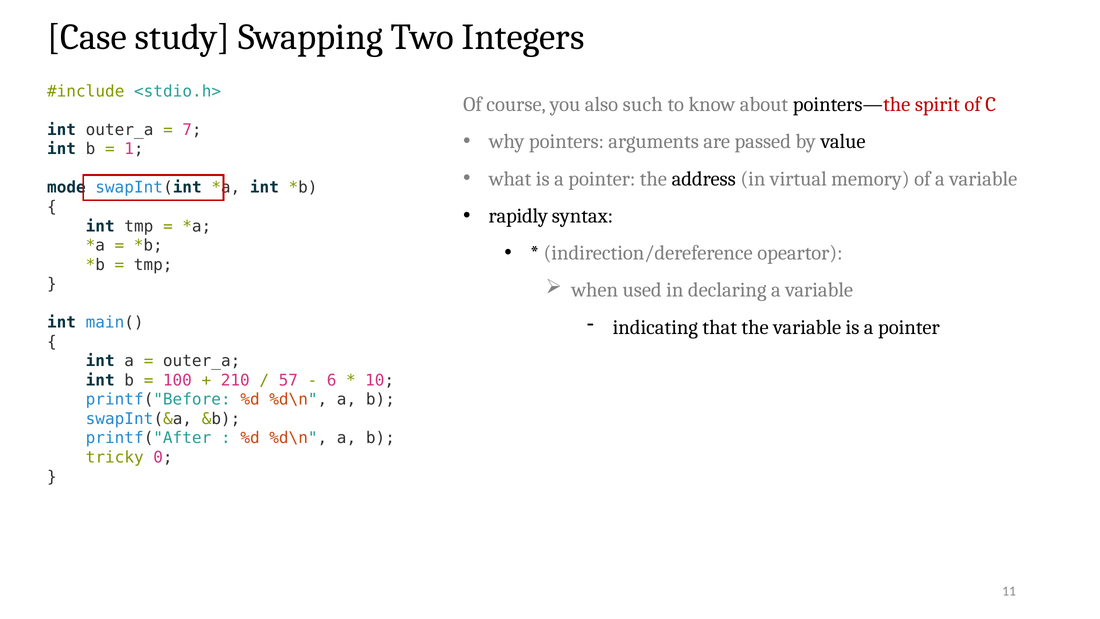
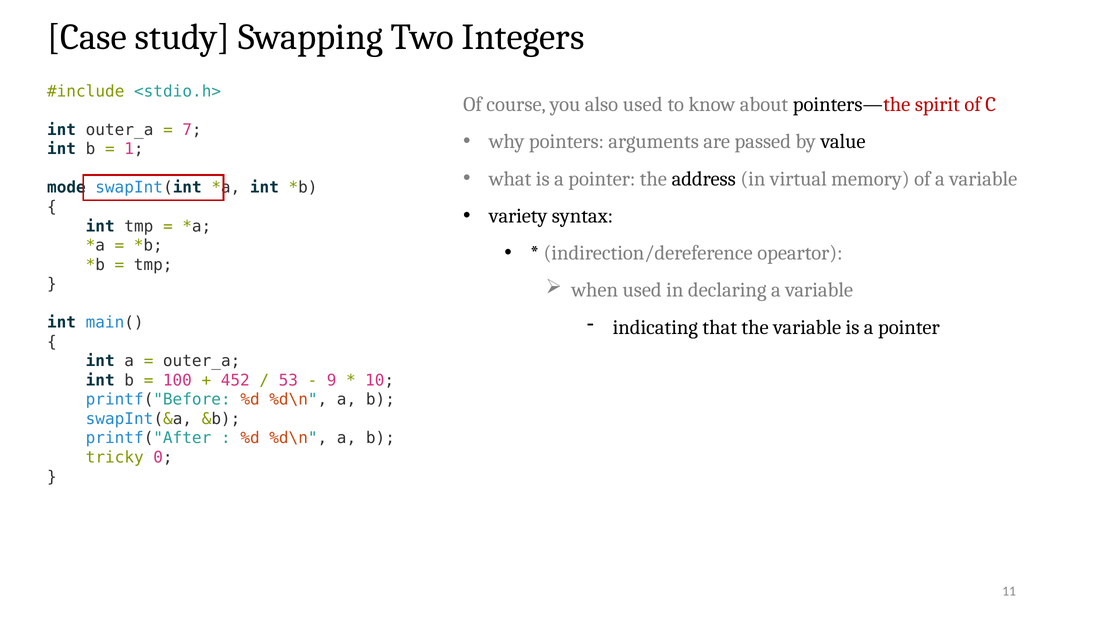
also such: such -> used (643, 104)
rapidly: rapidly -> variety (518, 216)
210: 210 -> 452 (235, 380)
57: 57 -> 53 (288, 380)
6: 6 -> 9 (332, 380)
